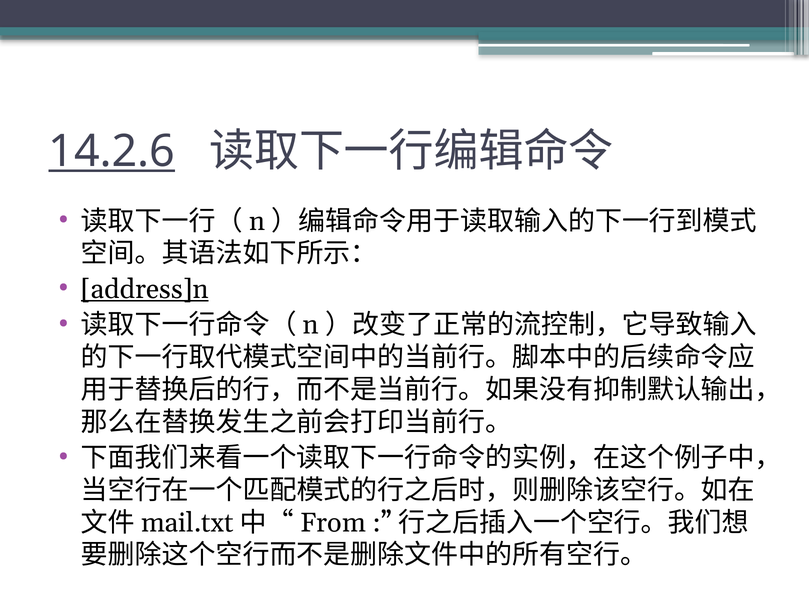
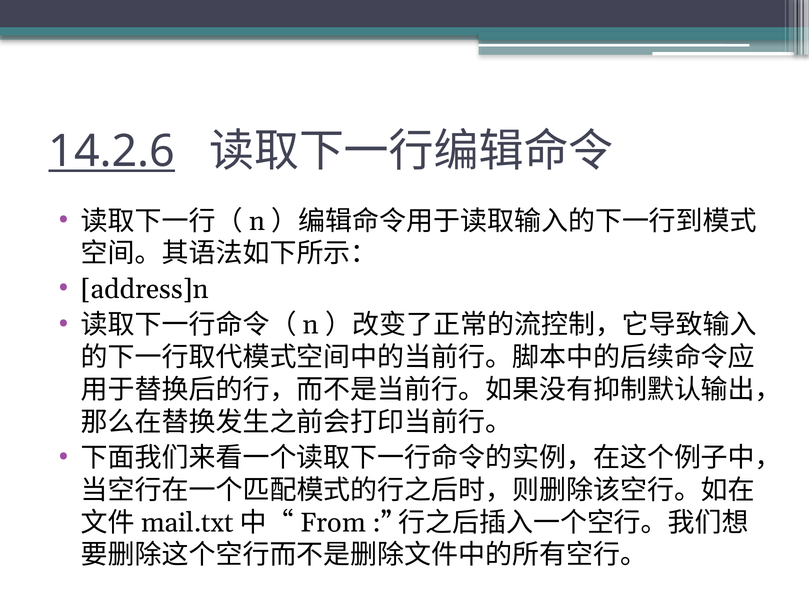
address]n underline: present -> none (145, 289)
